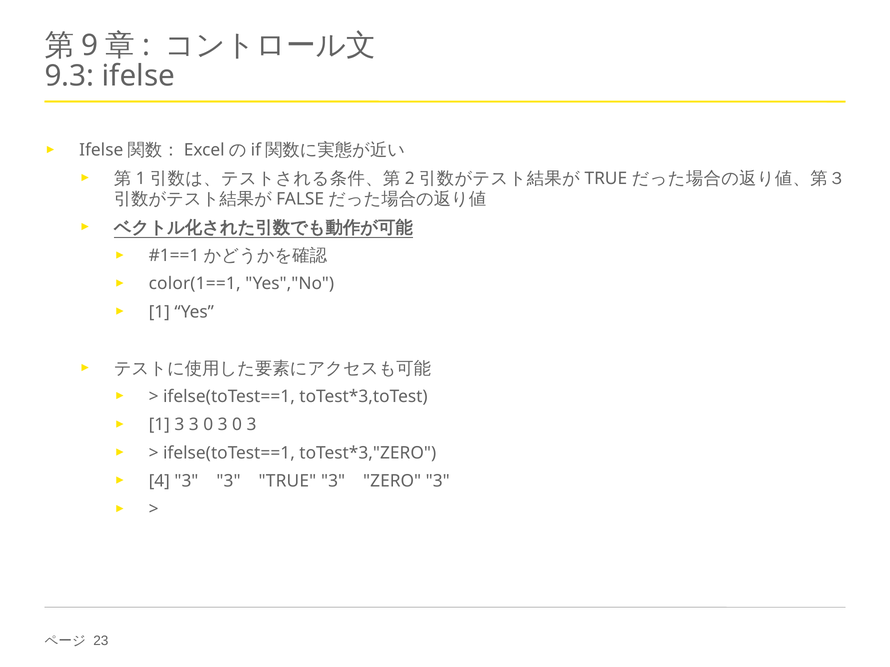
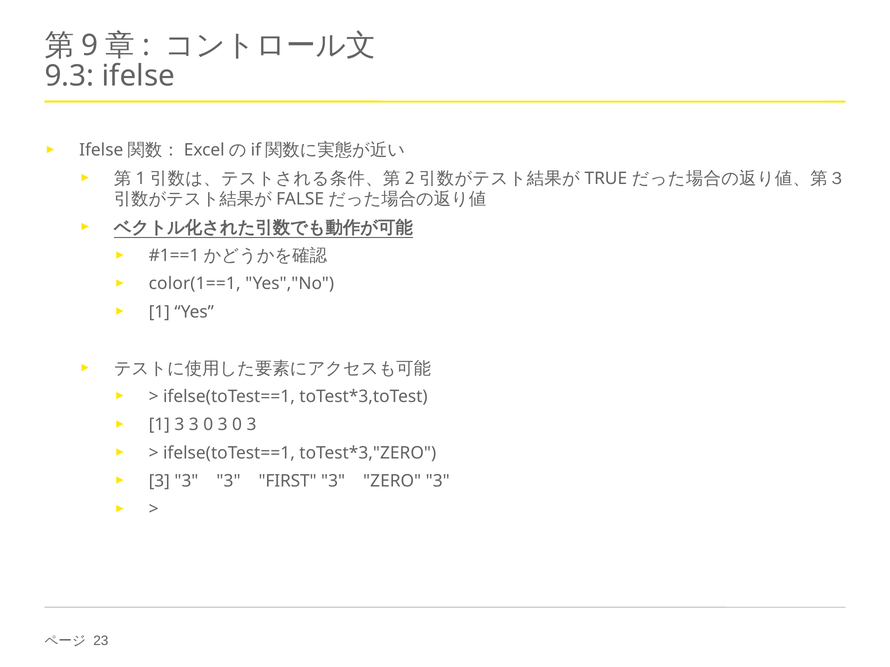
4: 4 -> 3 (159, 481)
3 TRUE: TRUE -> FIRST (288, 481)
